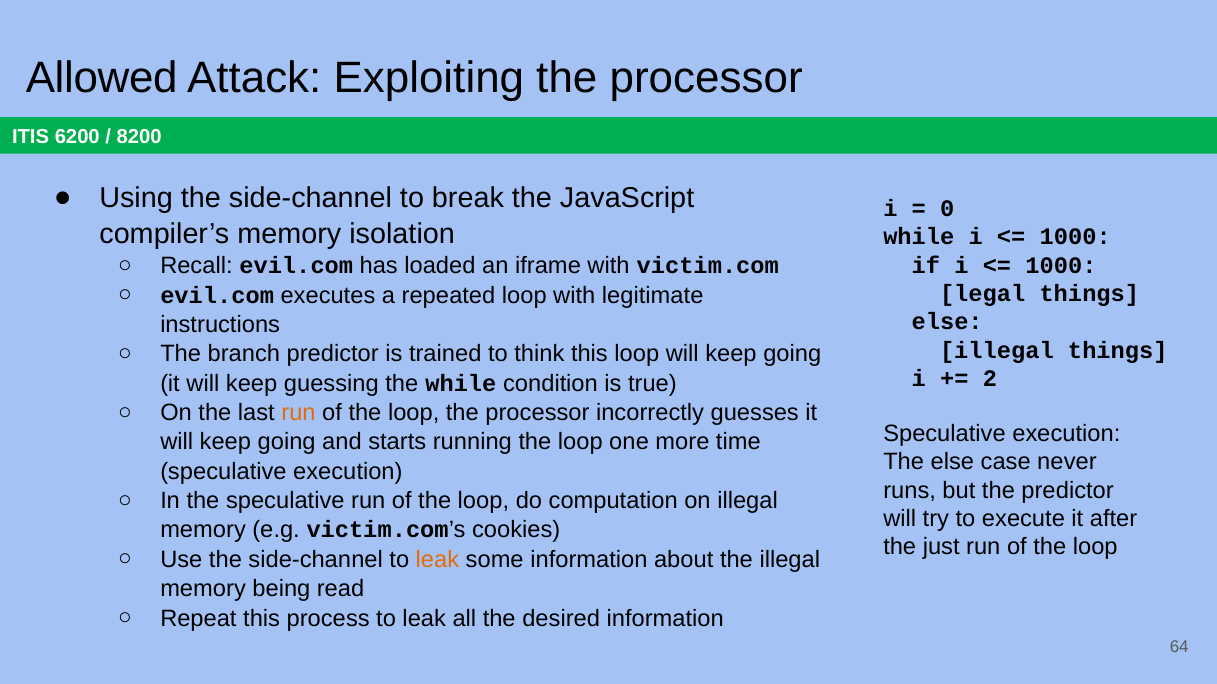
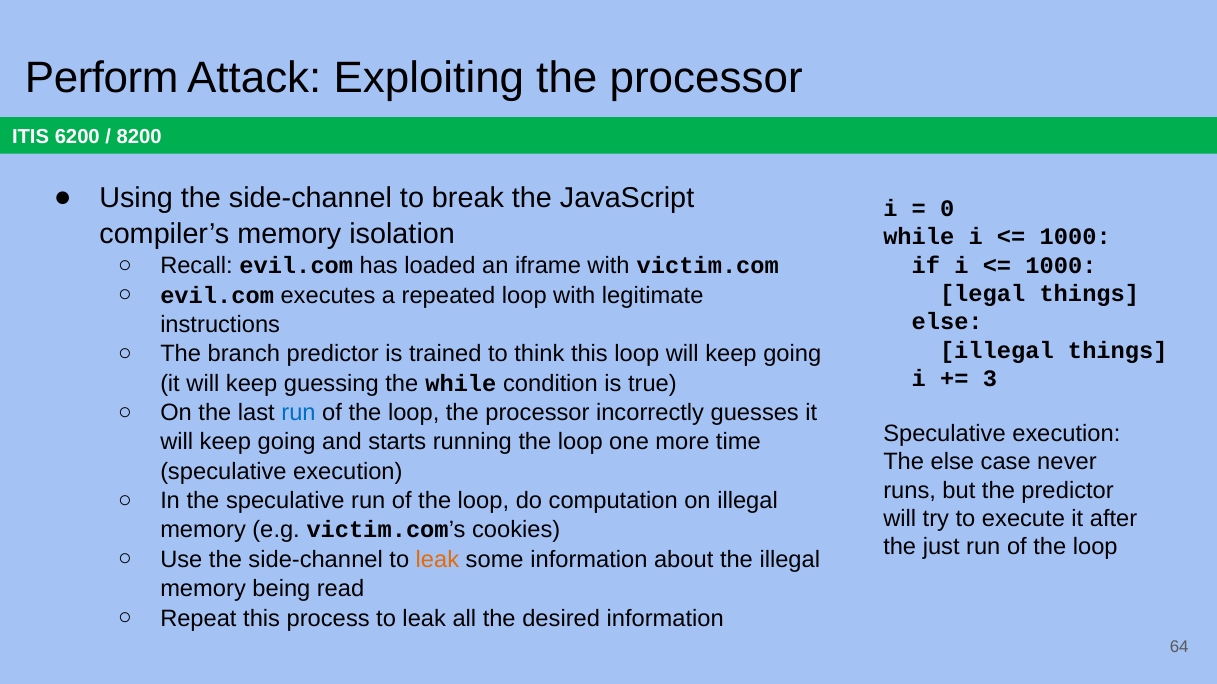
Allowed: Allowed -> Perform (102, 78)
2: 2 -> 3 (990, 379)
run colour: orange -> blue (298, 413)
